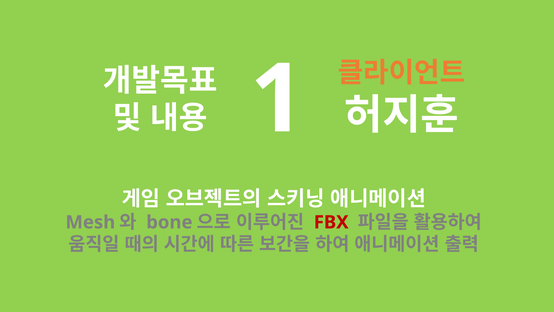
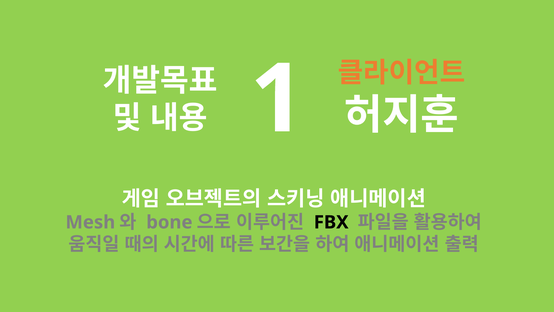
FBX colour: red -> black (331, 222)
